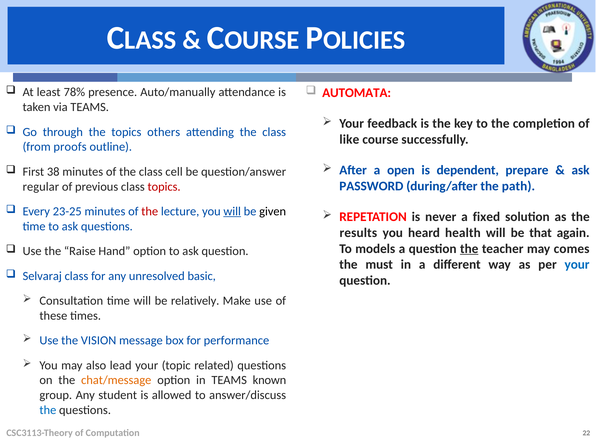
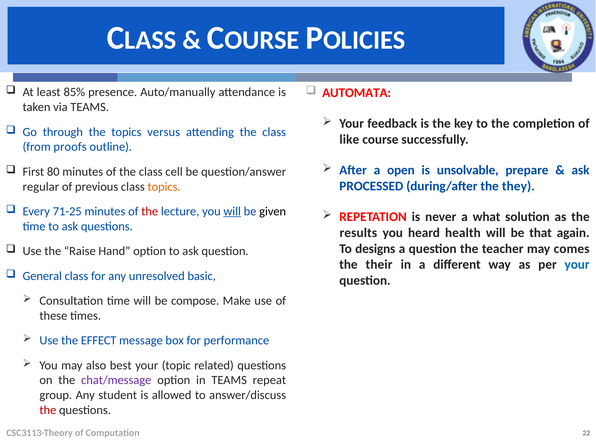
78%: 78% -> 85% (74, 92)
others: others -> versus (164, 132)
dependent: dependent -> unsolvable (468, 170)
38: 38 -> 80 (53, 172)
PASSWORD: PASSWORD -> PROCESSED (371, 186)
path: path -> they (518, 186)
topics colour: red -> orange (164, 187)
23-25: 23-25 -> 71-25 (67, 211)
fixed: fixed -> what (487, 217)
models: models -> designs (375, 249)
the underline: present -> none (469, 249)
must: must -> their (379, 265)
Selvaraj: Selvaraj -> General (42, 276)
relatively: relatively -> compose (195, 301)
VISION: VISION -> EFFECT (99, 341)
lead: lead -> best (121, 365)
chat/message colour: orange -> purple (116, 380)
known: known -> repeat (269, 380)
the colour: blue -> red (48, 410)
